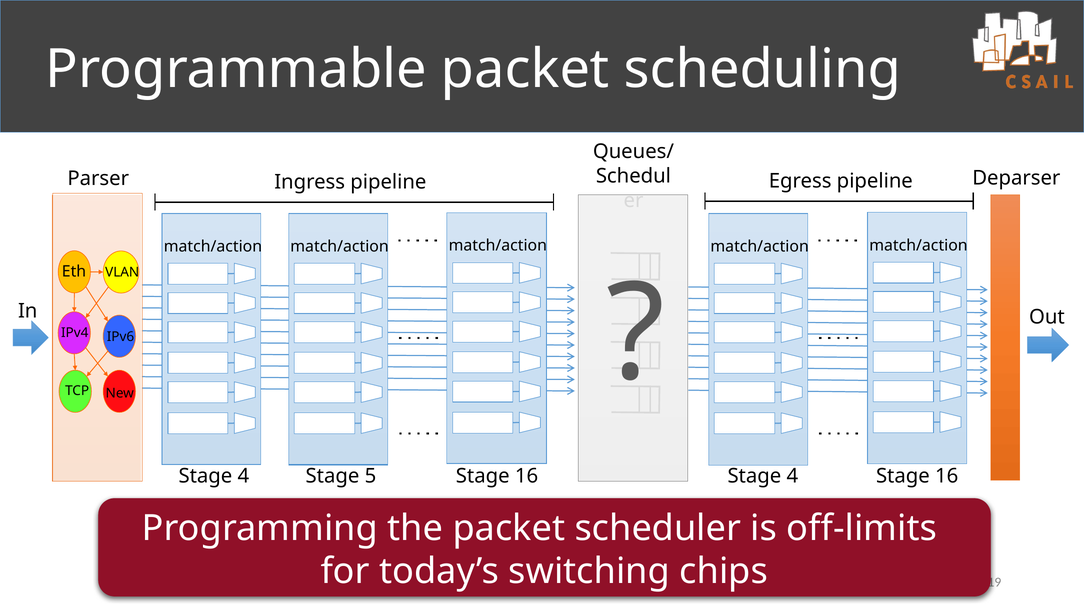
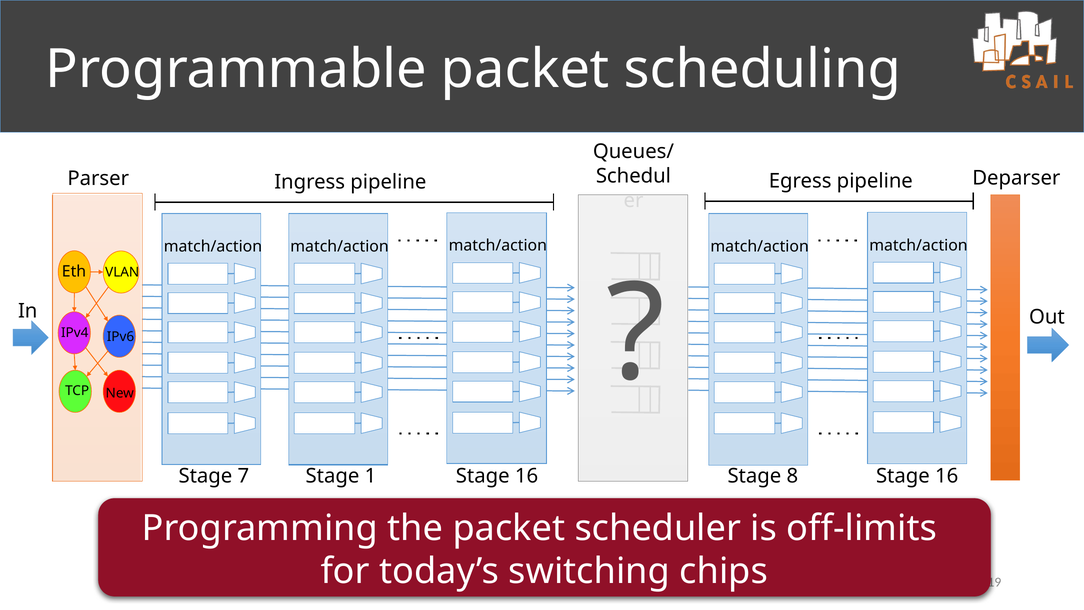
4: 4 -> 7 (243, 476)
5: 5 -> 1 (370, 476)
4: 4 -> 8 (792, 476)
